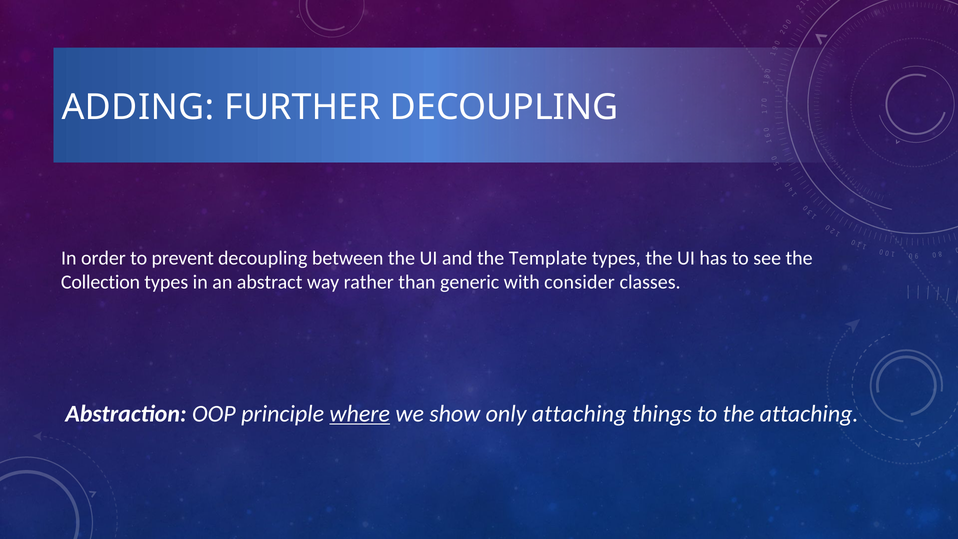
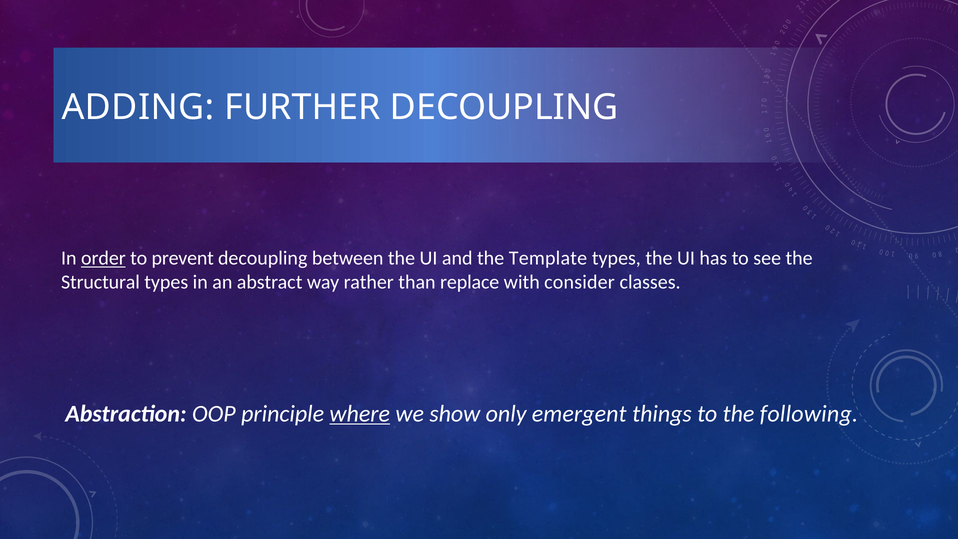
order underline: none -> present (103, 258)
Collection: Collection -> Structural (100, 282)
generic: generic -> replace (470, 282)
only attaching: attaching -> emergent (579, 414)
the attaching: attaching -> following (809, 414)
